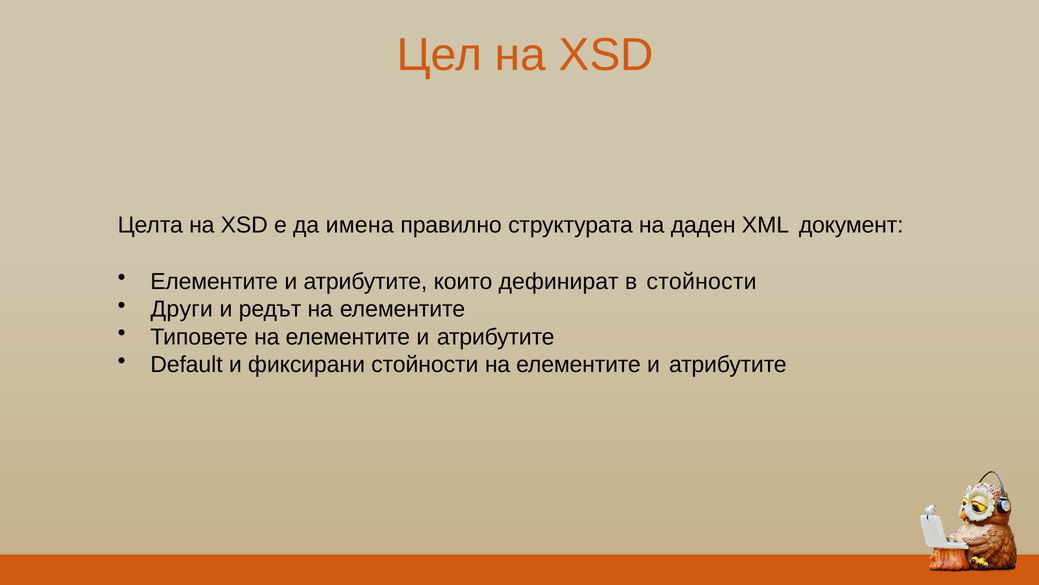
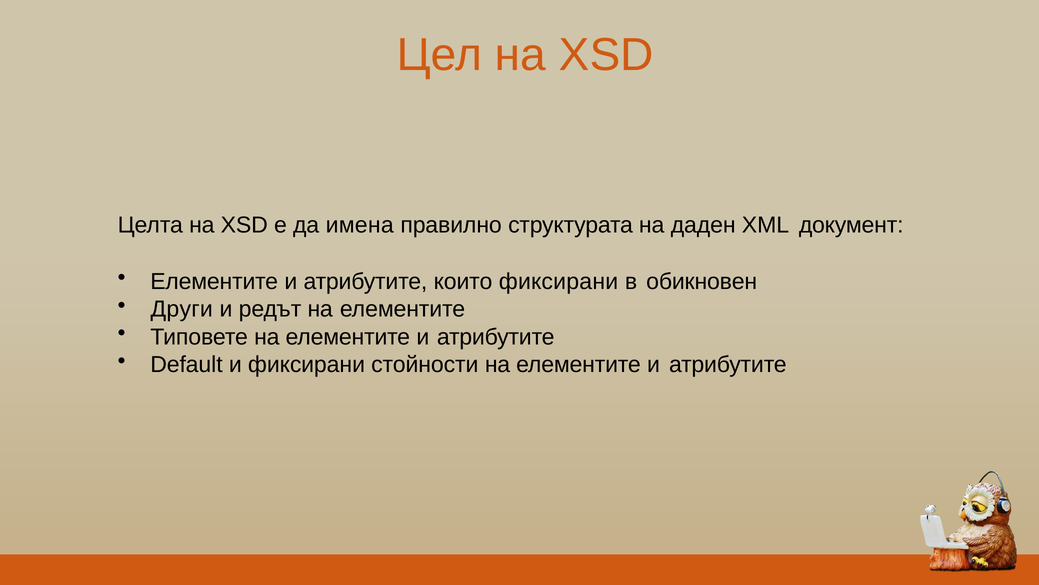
които дефинират: дефинират -> фиксирани (559, 281)
в стойности: стойности -> обикновен (702, 281)
